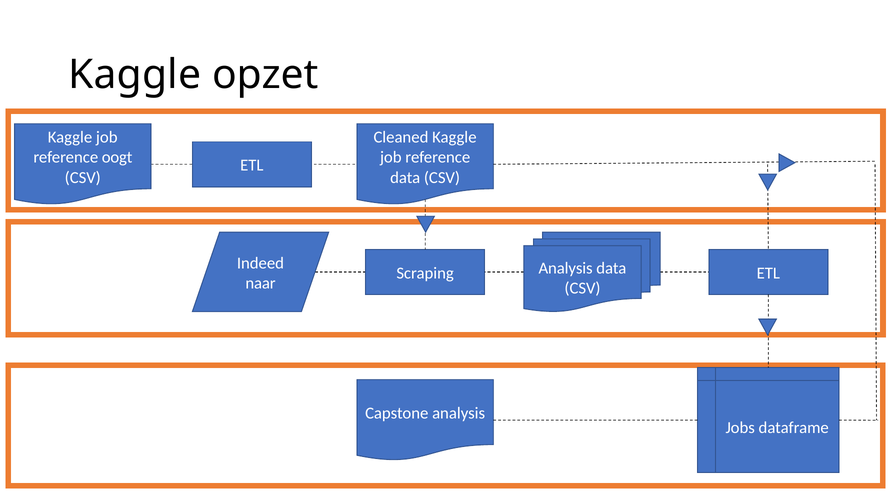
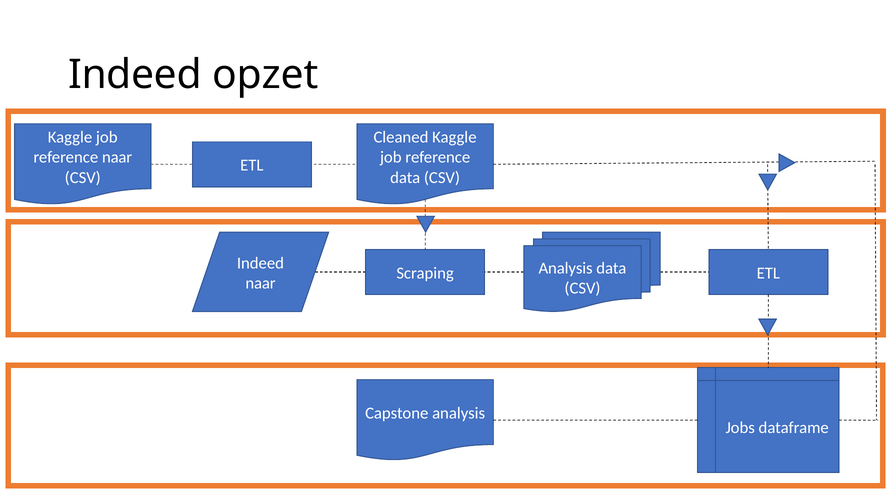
Kaggle: Kaggle -> Indeed (135, 75)
reference oogt: oogt -> naar (117, 157)
